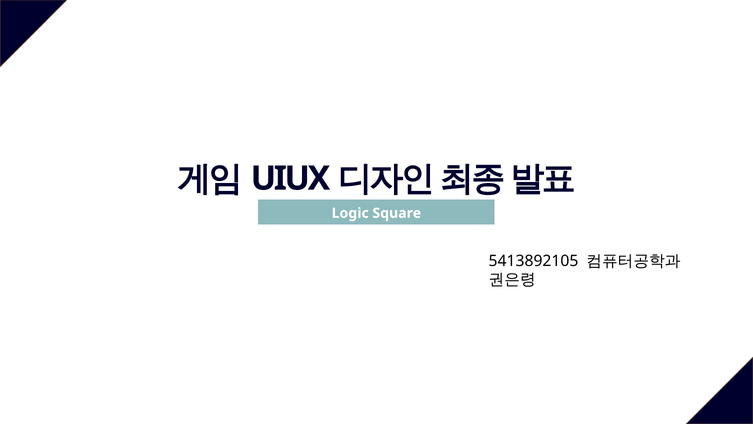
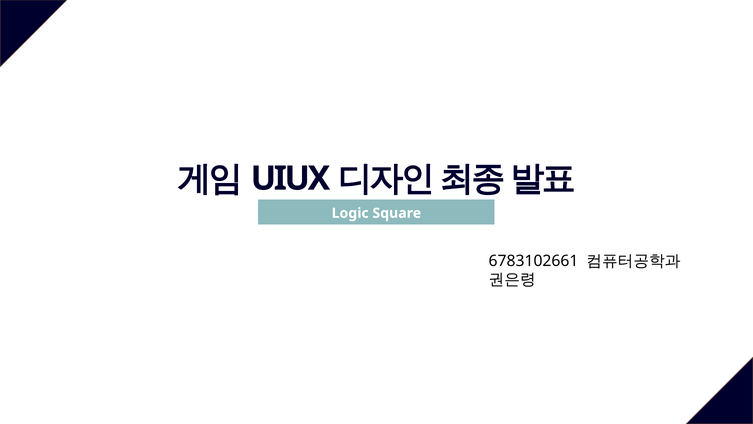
5413892105: 5413892105 -> 6783102661 (534, 261)
